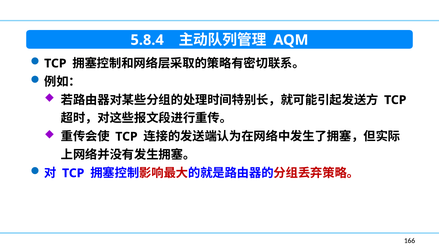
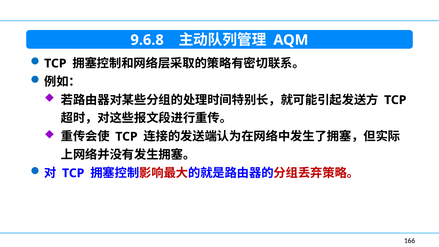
5.8.4: 5.8.4 -> 9.6.8 (147, 40)
